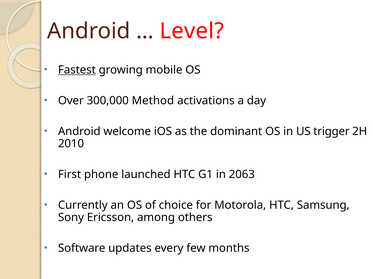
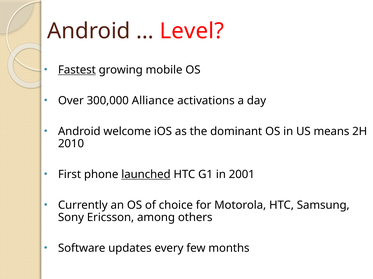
Method: Method -> Alliance (153, 101)
trigger: trigger -> means (331, 132)
launched underline: none -> present (146, 175)
2063: 2063 -> 2001 (242, 175)
